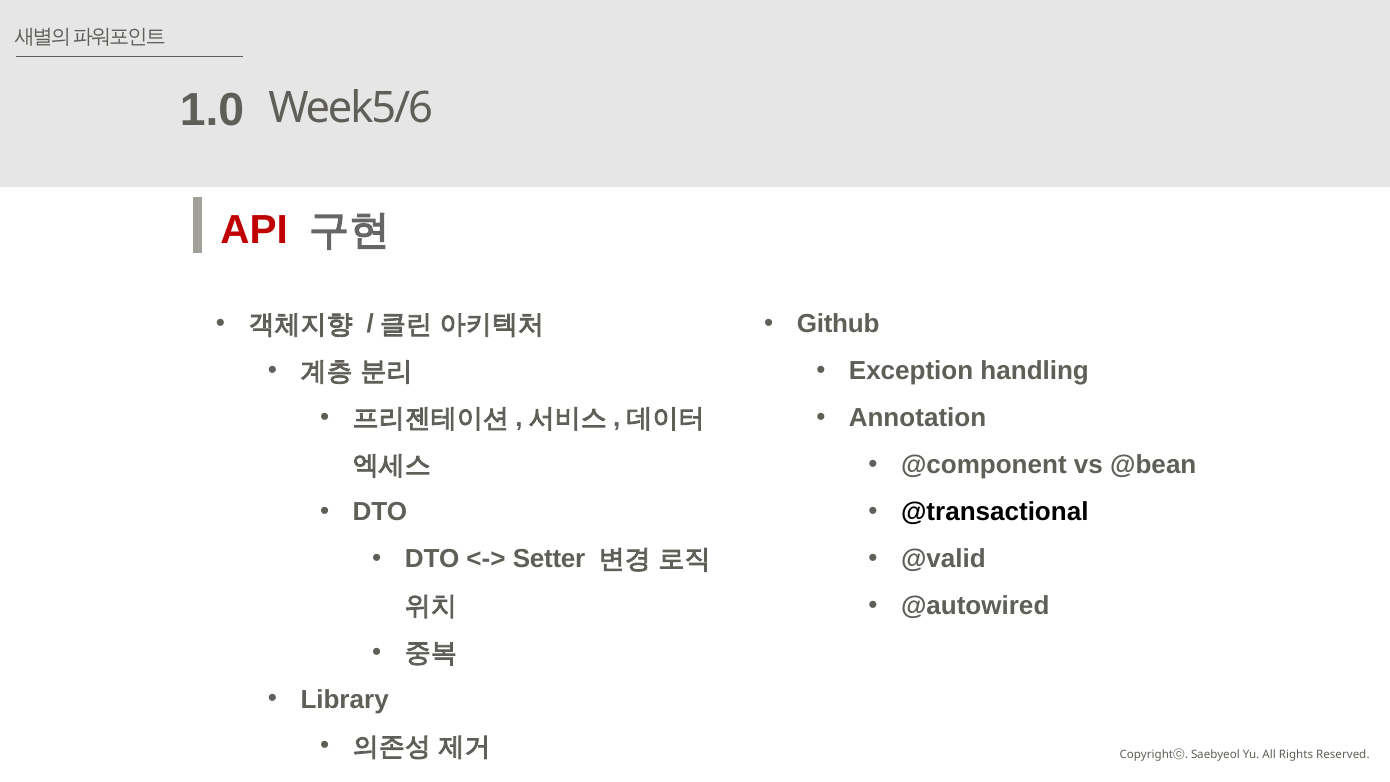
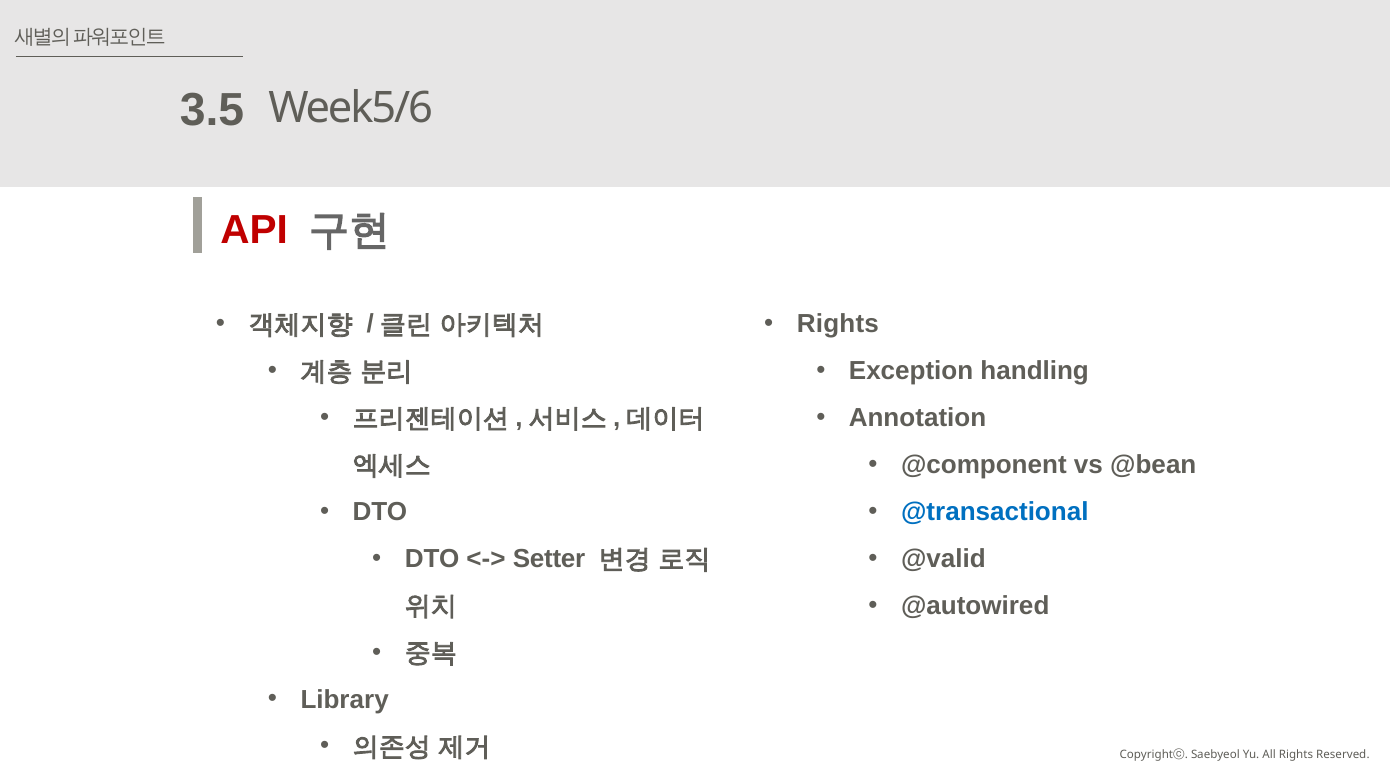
1.0: 1.0 -> 3.5 (212, 111)
Github: Github -> Rights (838, 324)
@transactional colour: black -> blue (995, 512)
